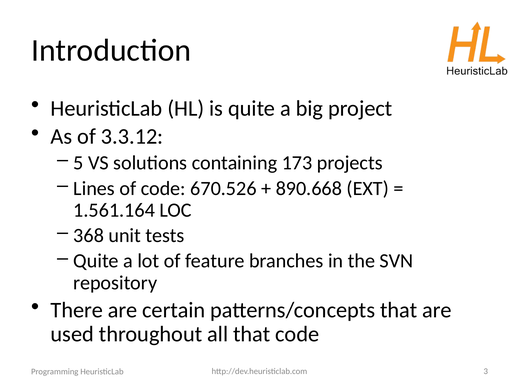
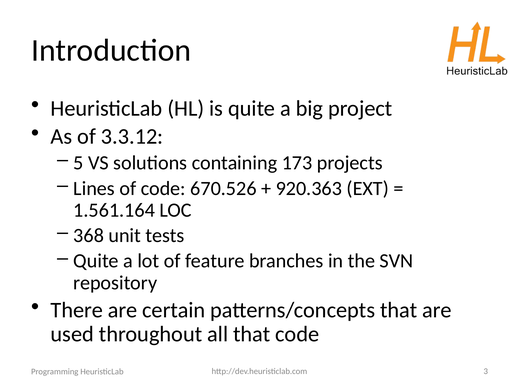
890.668: 890.668 -> 920.363 (309, 188)
